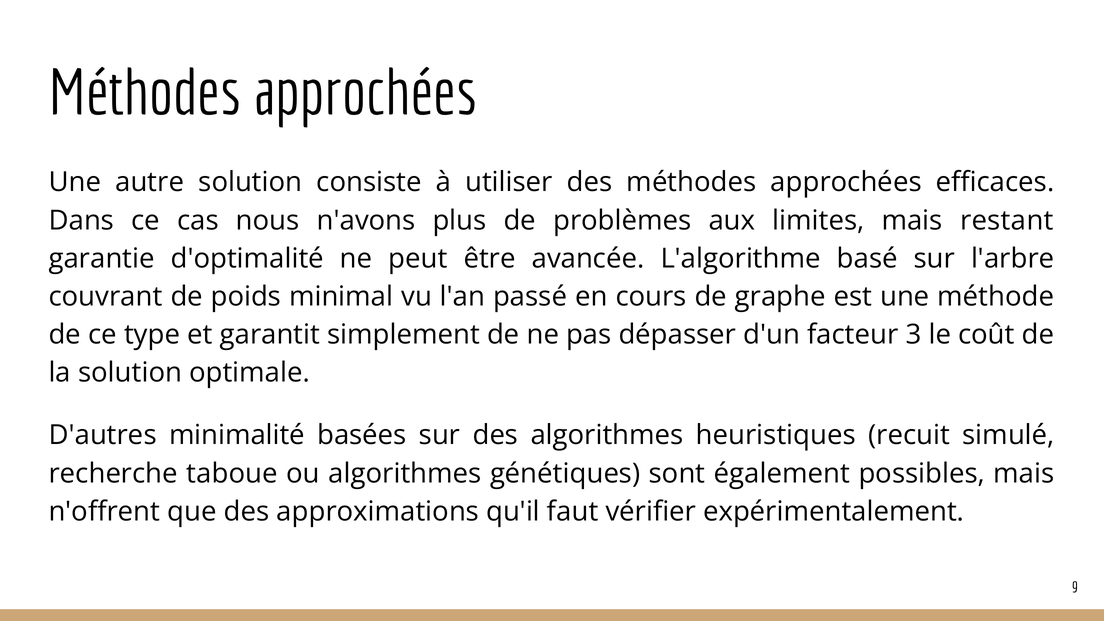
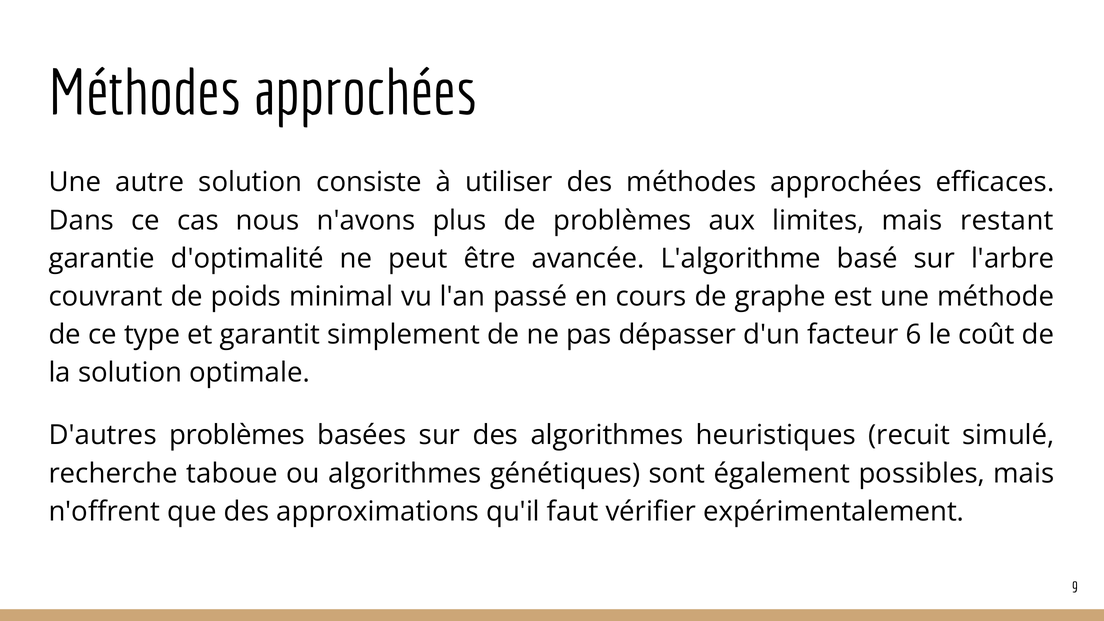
3: 3 -> 6 (914, 335)
D'autres minimalité: minimalité -> problèmes (237, 435)
